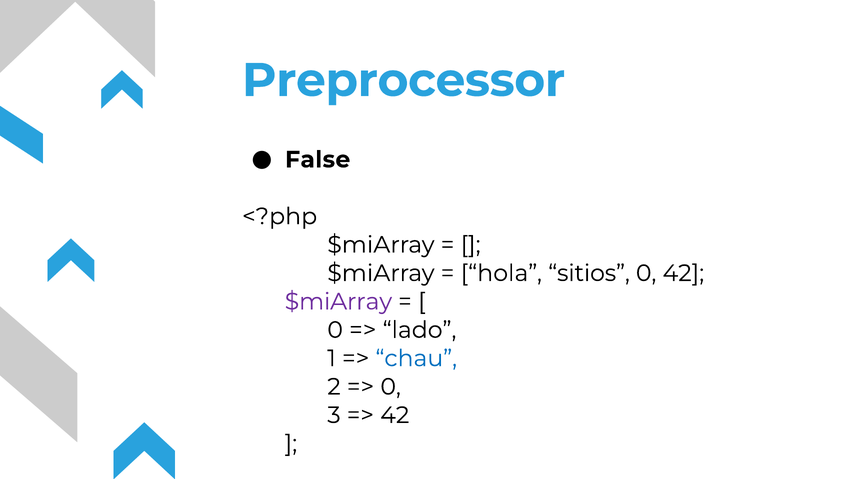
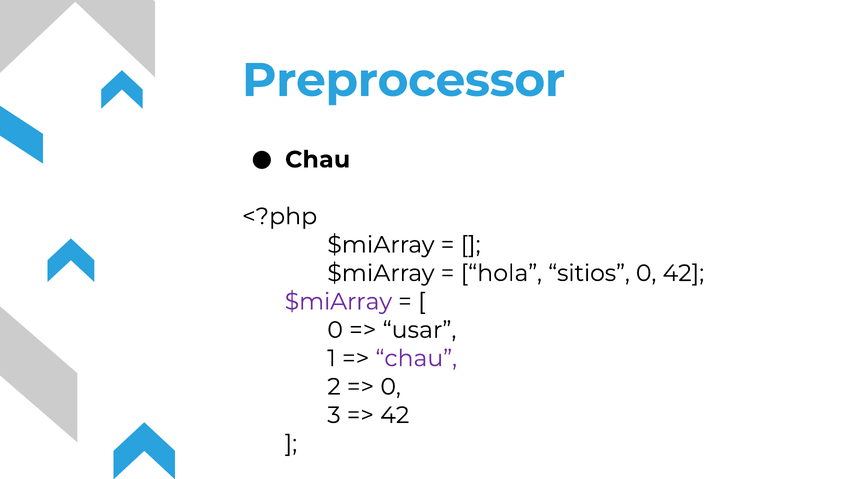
False: False -> Chau (318, 160)
lado: lado -> usar (420, 330)
chau colour: blue -> purple (416, 359)
